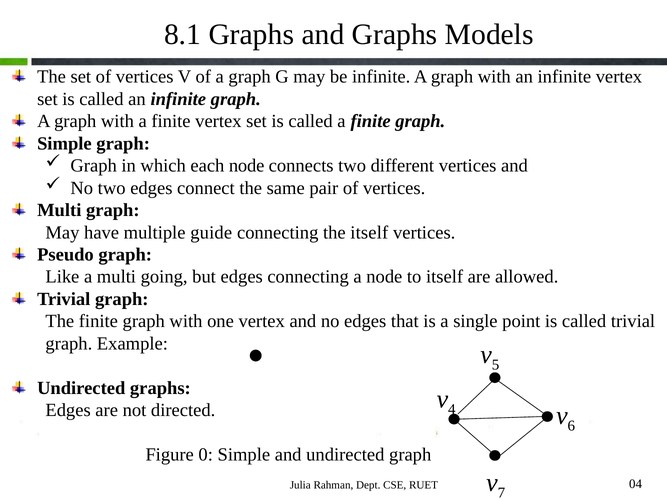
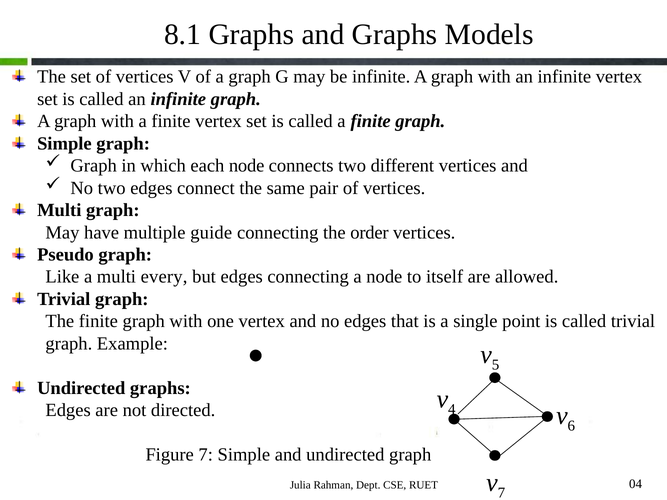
the itself: itself -> order (369, 233)
going: going -> every (164, 277)
Figure 0: 0 -> 7 (206, 455)
